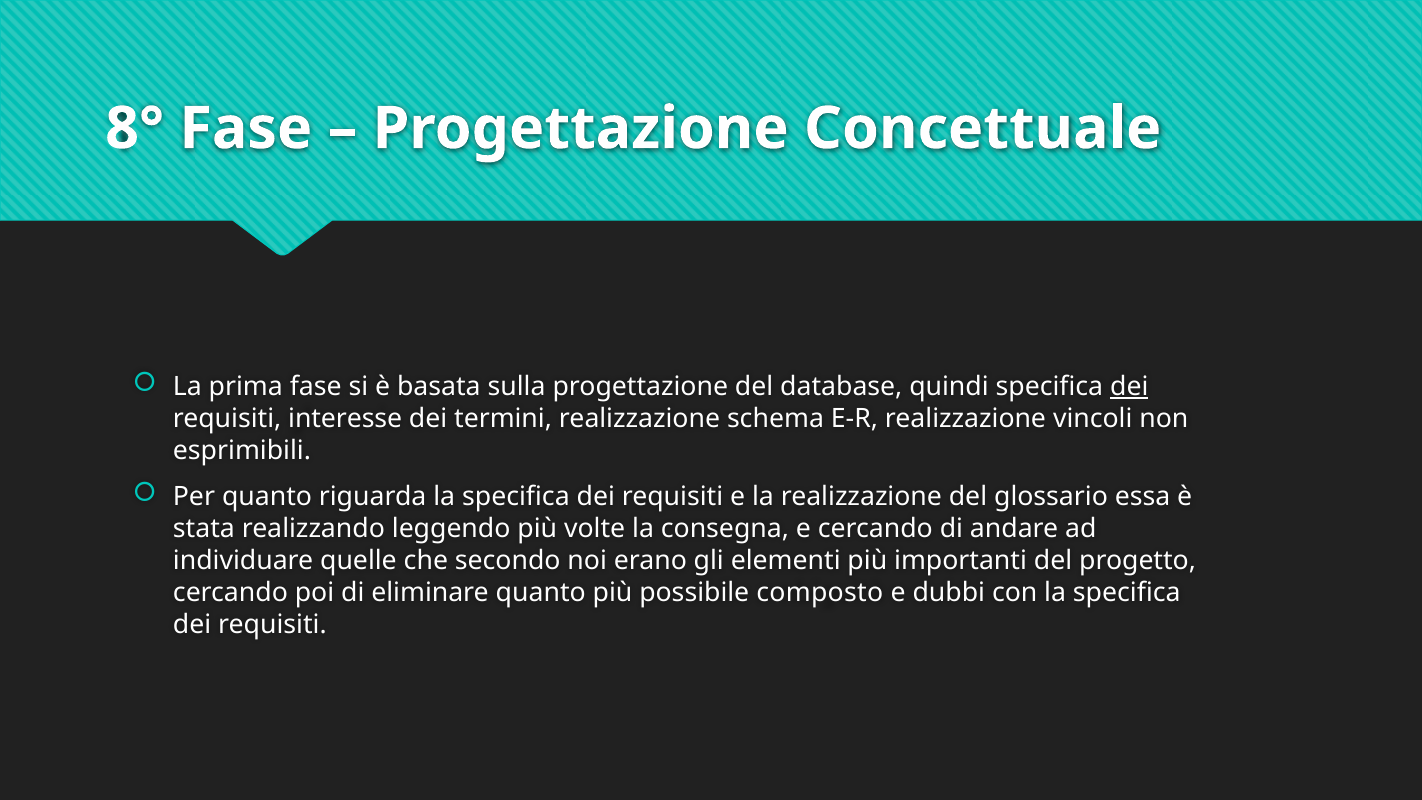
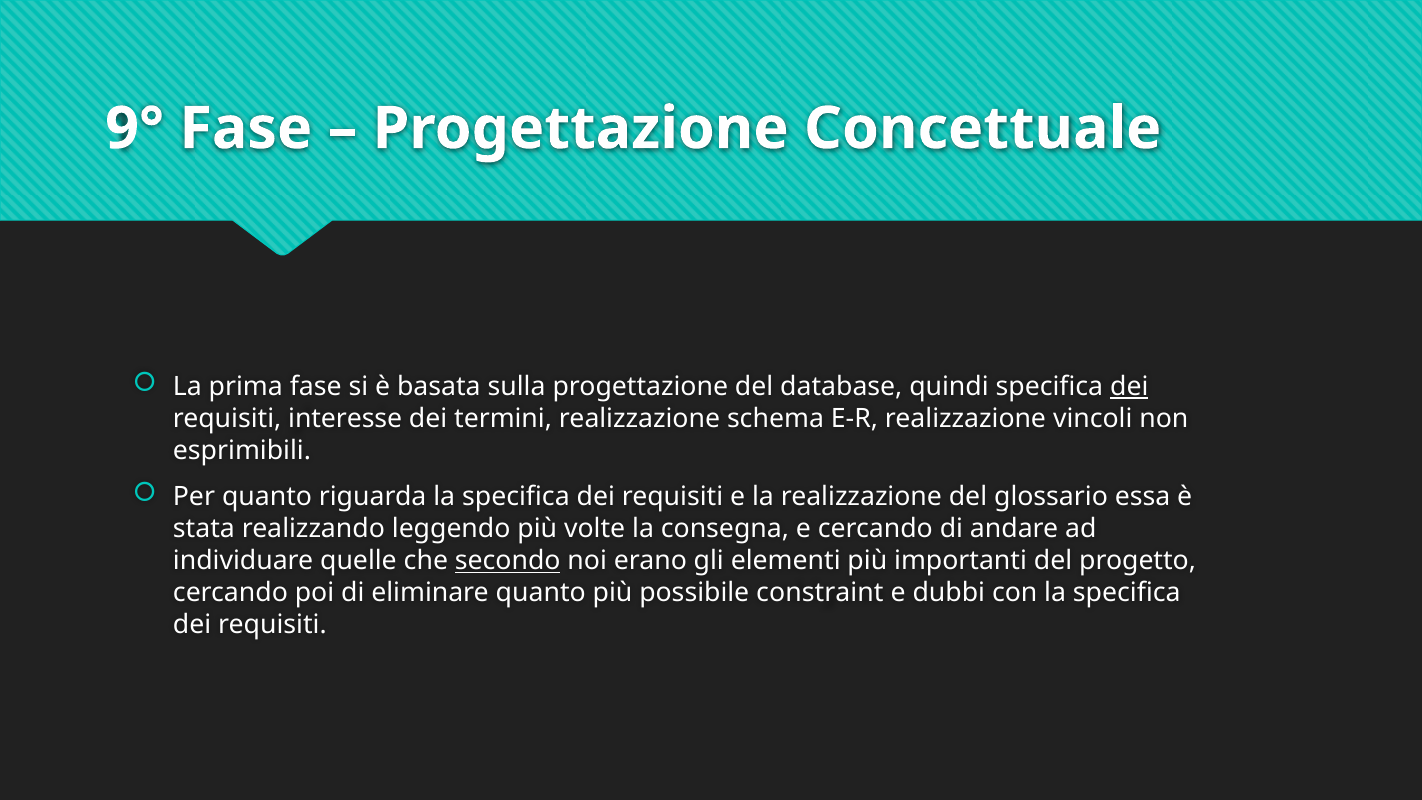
8°: 8° -> 9° (135, 129)
secondo underline: none -> present (508, 561)
composto: composto -> constraint (820, 593)
